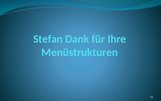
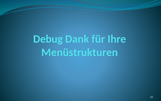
Stefan: Stefan -> Debug (48, 39)
